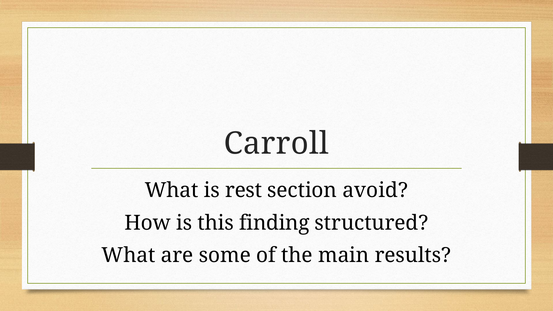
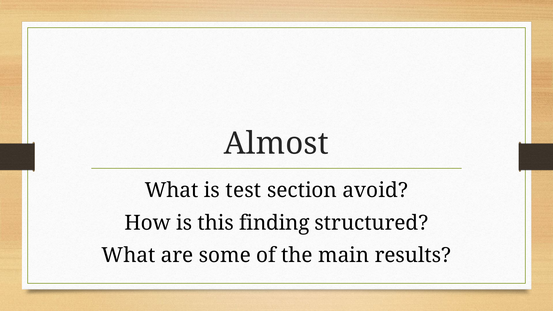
Carroll: Carroll -> Almost (276, 144)
rest: rest -> test (243, 190)
